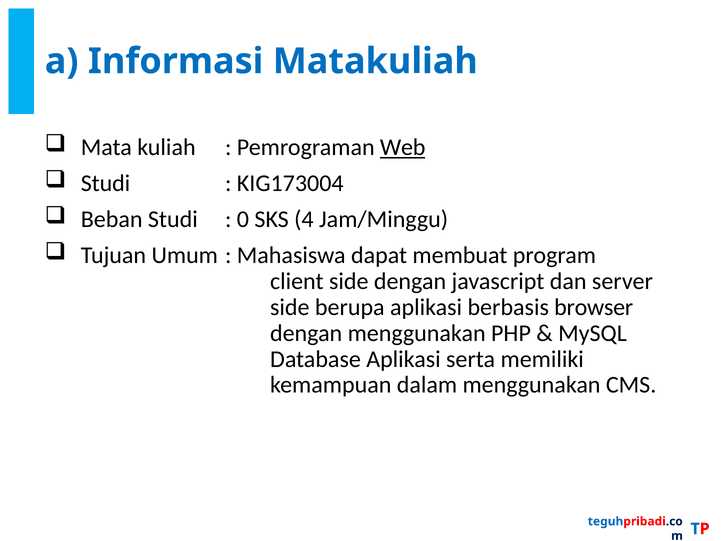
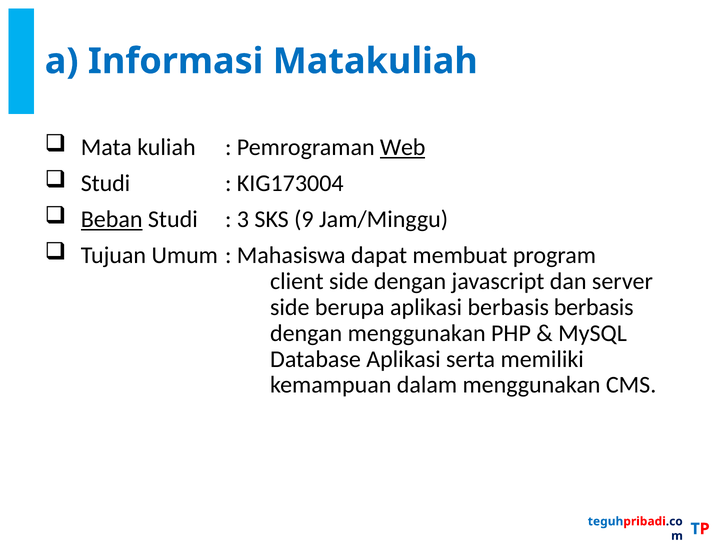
Beban underline: none -> present (112, 219)
0: 0 -> 3 (243, 219)
4: 4 -> 9 (304, 219)
berbasis browser: browser -> berbasis (594, 307)
